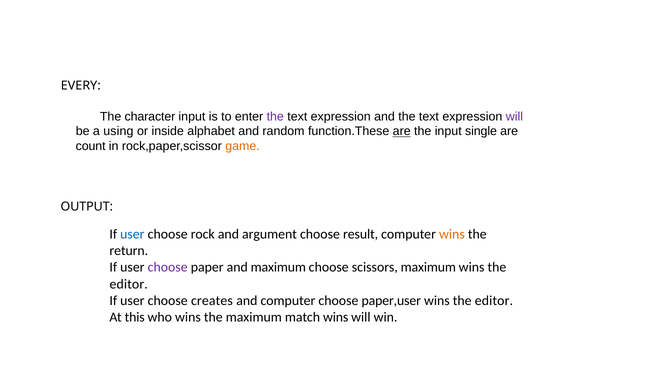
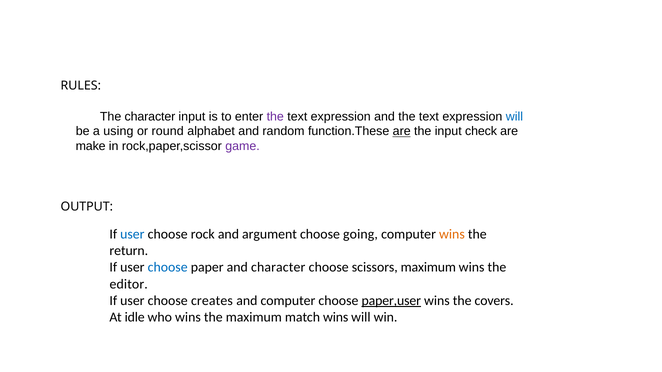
EVERY: EVERY -> RULES (81, 86)
will colour: purple -> blue (514, 117)
inside: inside -> round (168, 132)
single: single -> check (481, 132)
count: count -> make (91, 146)
game colour: orange -> purple (243, 146)
result: result -> going (360, 235)
choose colour: purple -> blue (168, 268)
and maximum: maximum -> character (278, 268)
paper,user underline: none -> present (391, 301)
editor: editor -> covers (494, 301)
this: this -> idle (135, 317)
